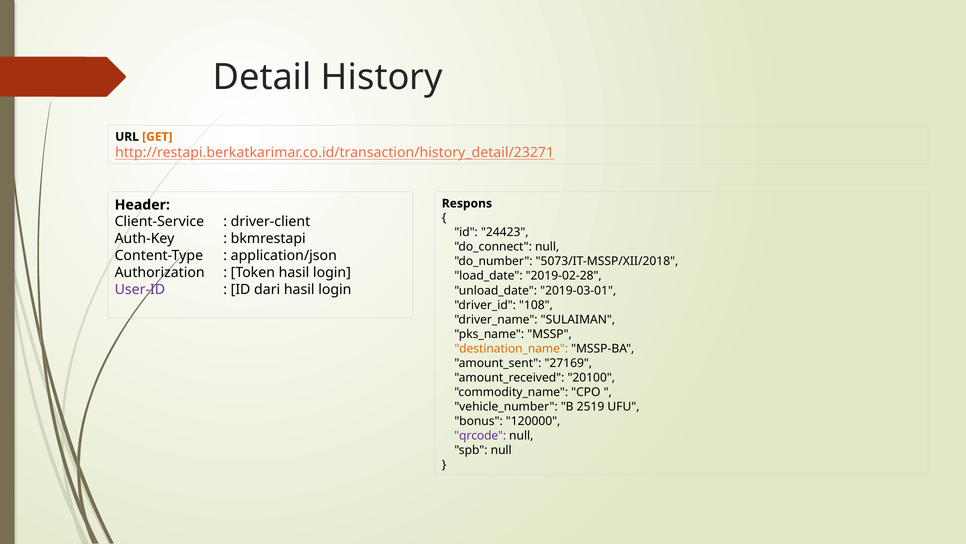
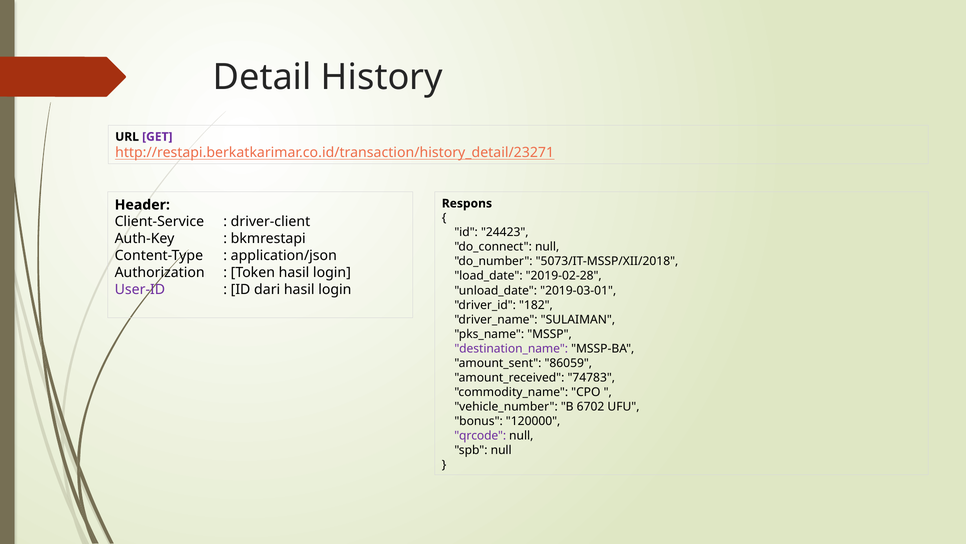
GET colour: orange -> purple (157, 137)
108: 108 -> 182 (536, 305)
destination_name colour: orange -> purple (511, 348)
27169: 27169 -> 86059 (568, 363)
20100: 20100 -> 74783 (591, 377)
2519: 2519 -> 6702 (591, 406)
